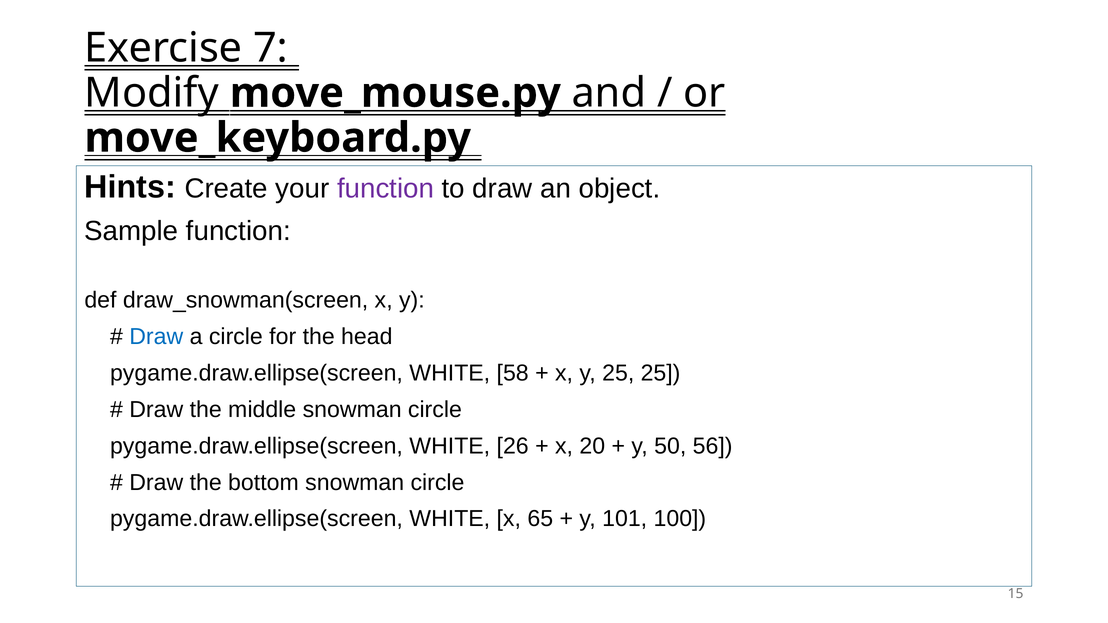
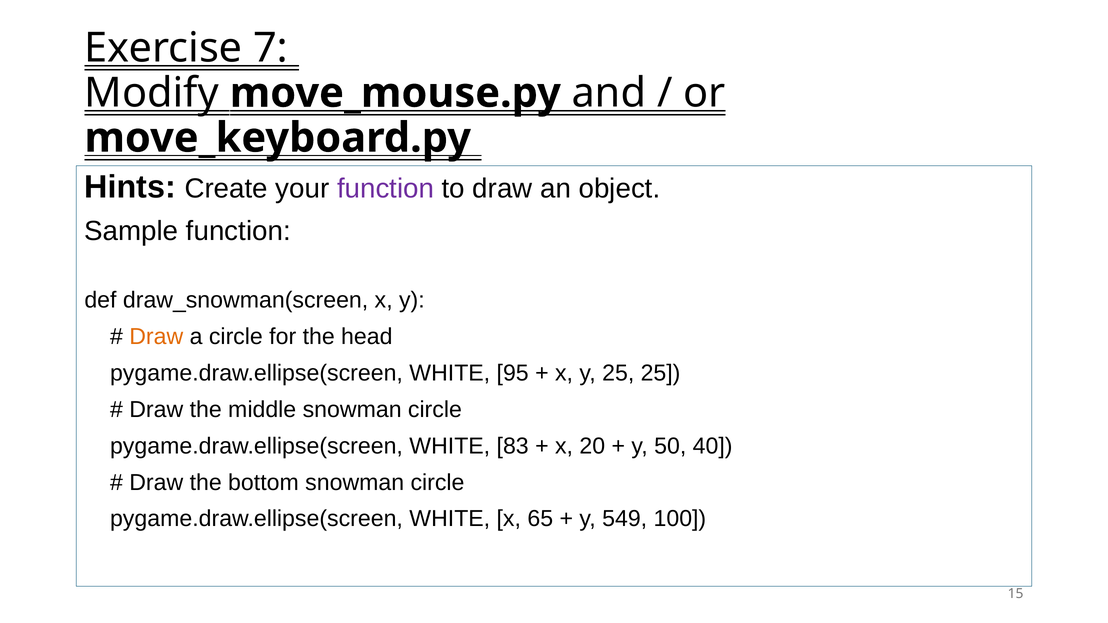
Draw colour: blue -> orange (156, 337)
58: 58 -> 95 (513, 373)
26: 26 -> 83 (513, 446)
56: 56 -> 40 (713, 446)
101: 101 -> 549 (625, 519)
